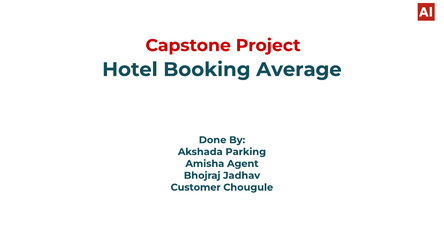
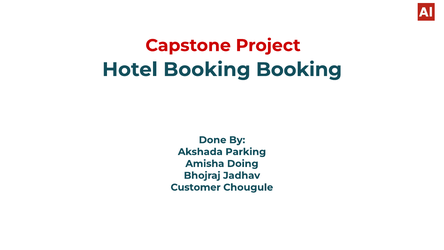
Booking Average: Average -> Booking (299, 69)
Agent: Agent -> Doing (243, 164)
